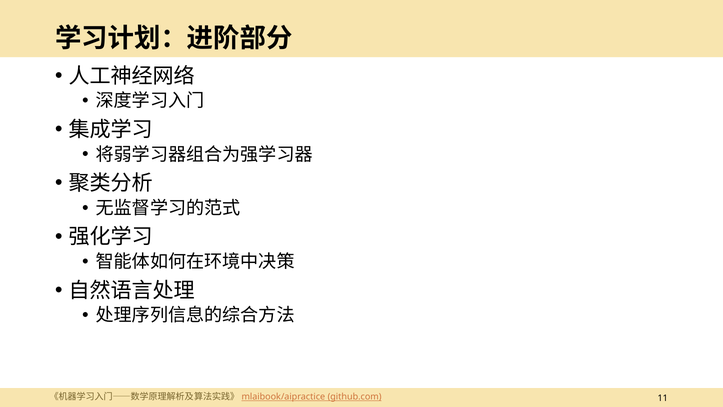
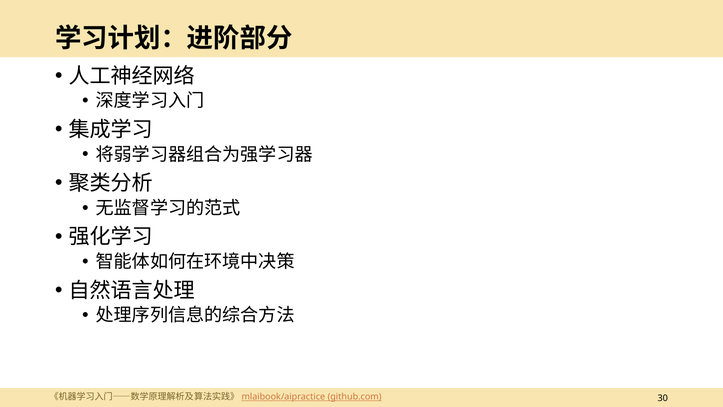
11: 11 -> 30 (663, 398)
